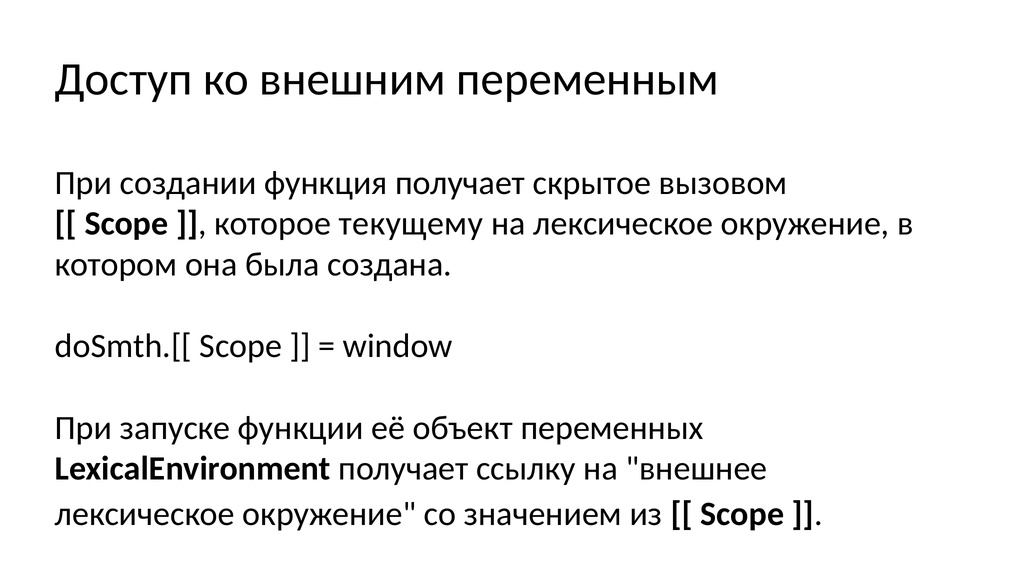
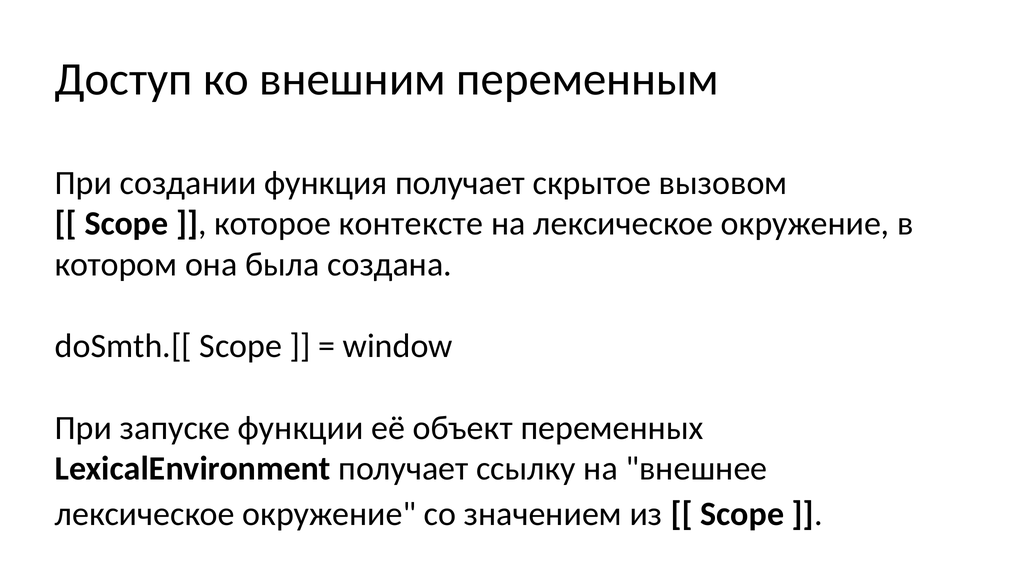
текущему: текущему -> контексте (411, 224)
